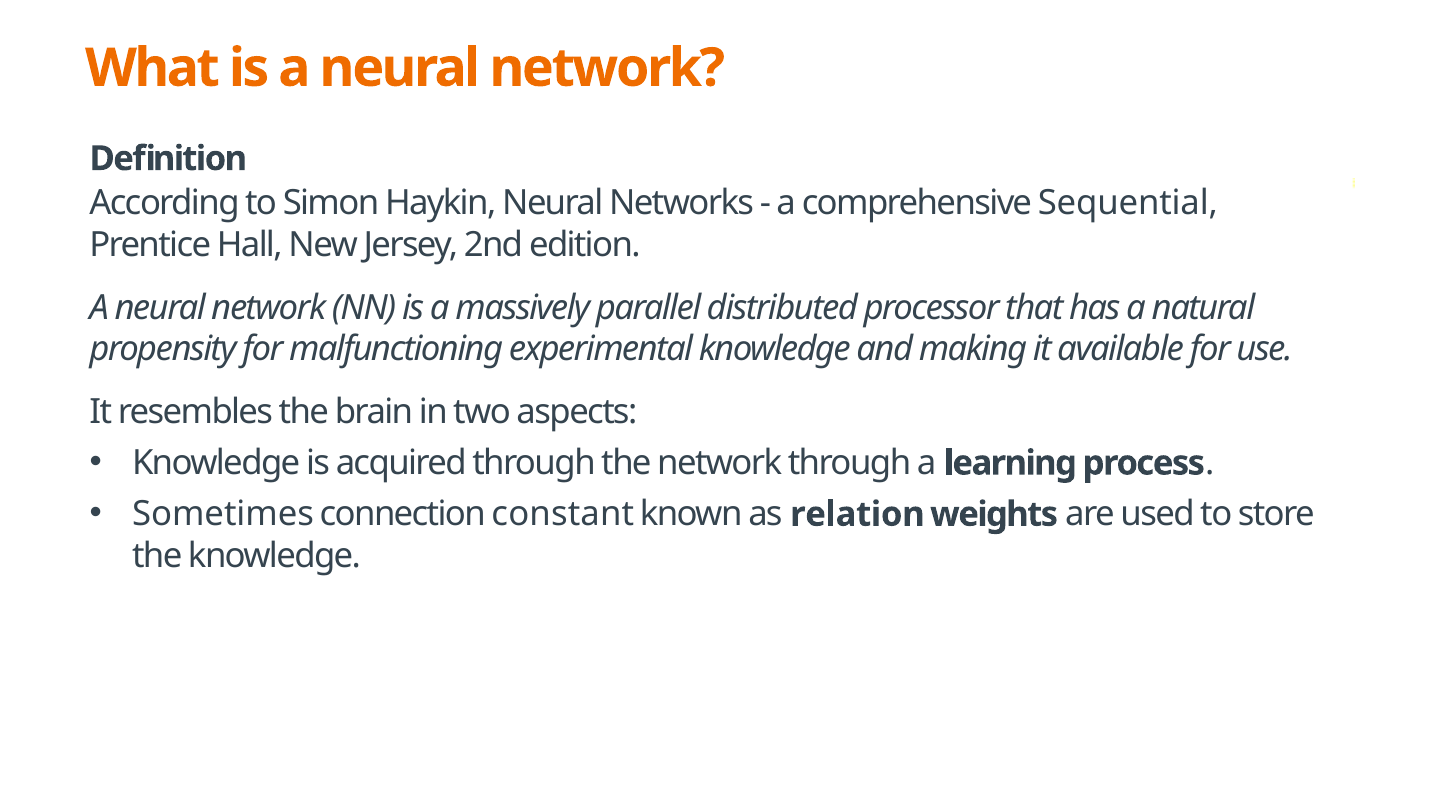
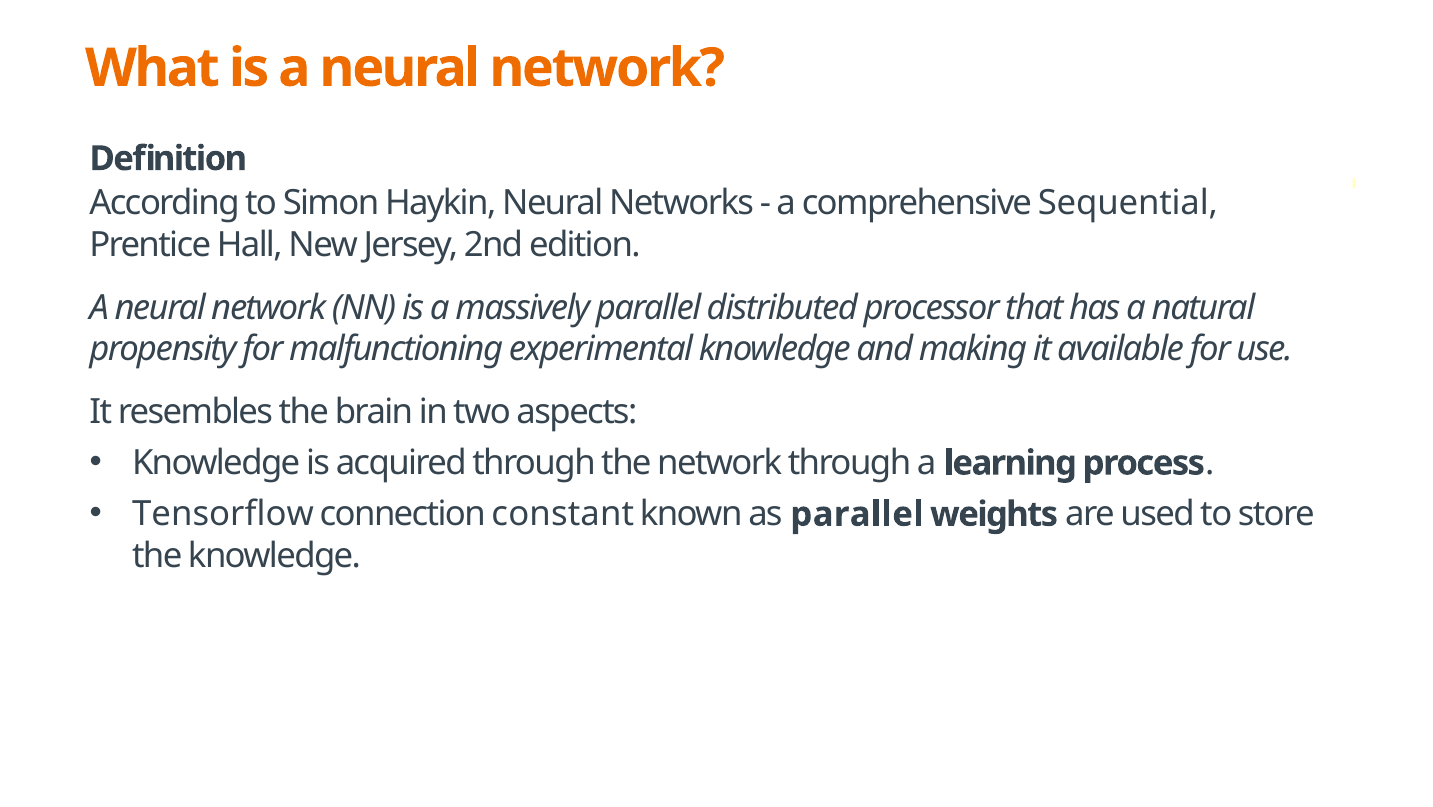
Sometimes: Sometimes -> Tensorflow (223, 514)
as relation: relation -> parallel (857, 514)
